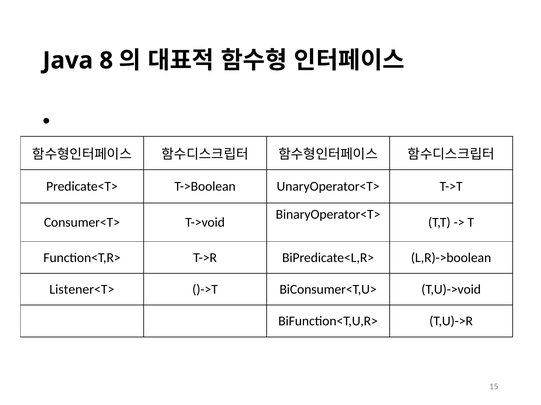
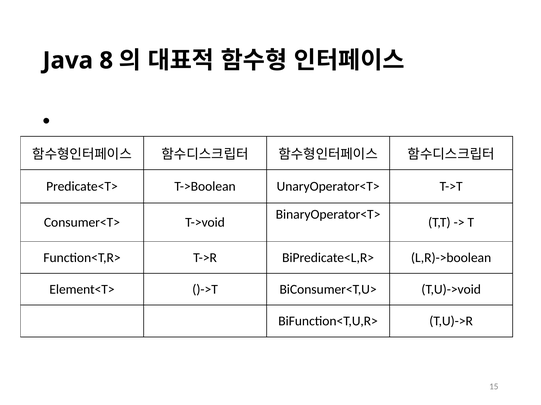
Listener<T>: Listener<T> -> Element<T> (82, 290)
